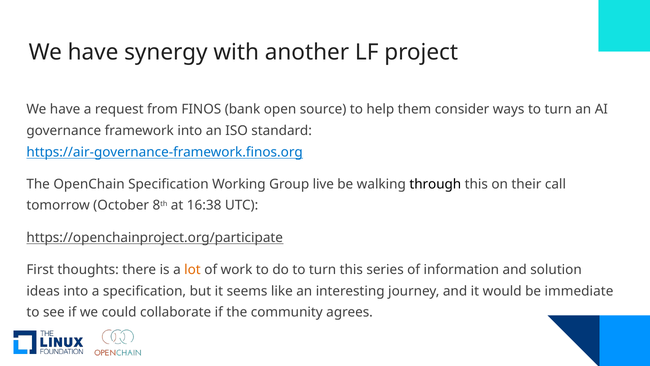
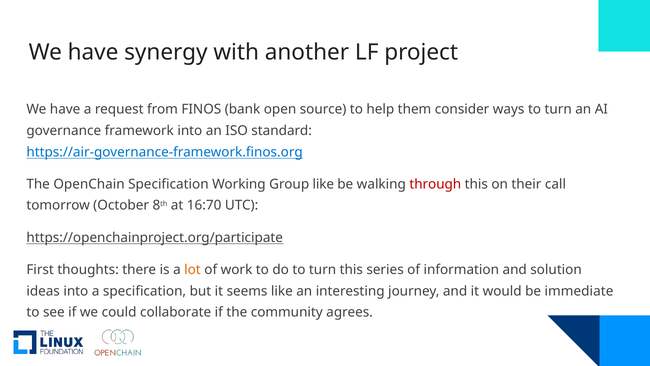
Group live: live -> like (323, 184)
through colour: black -> red (435, 184)
16:38: 16:38 -> 16:70 (204, 205)
